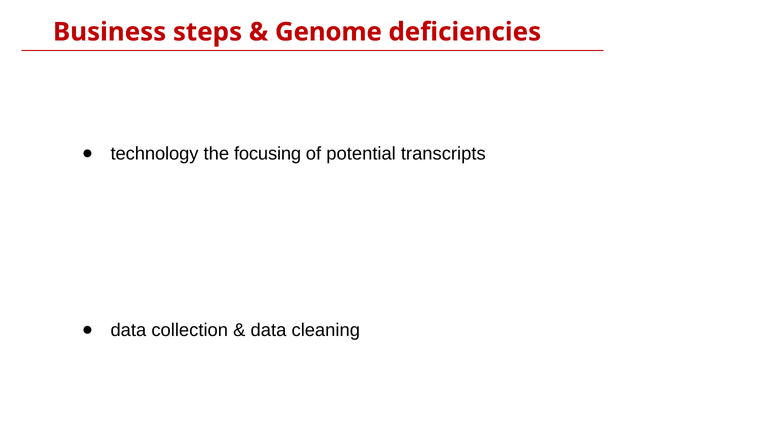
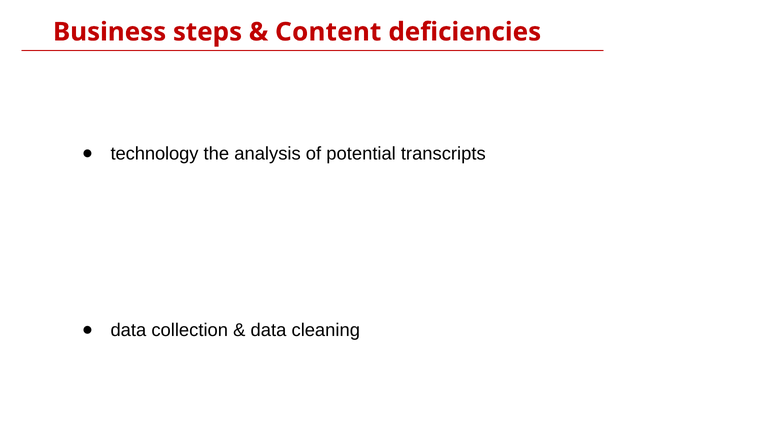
Genome: Genome -> Content (328, 32)
focusing: focusing -> analysis (268, 154)
